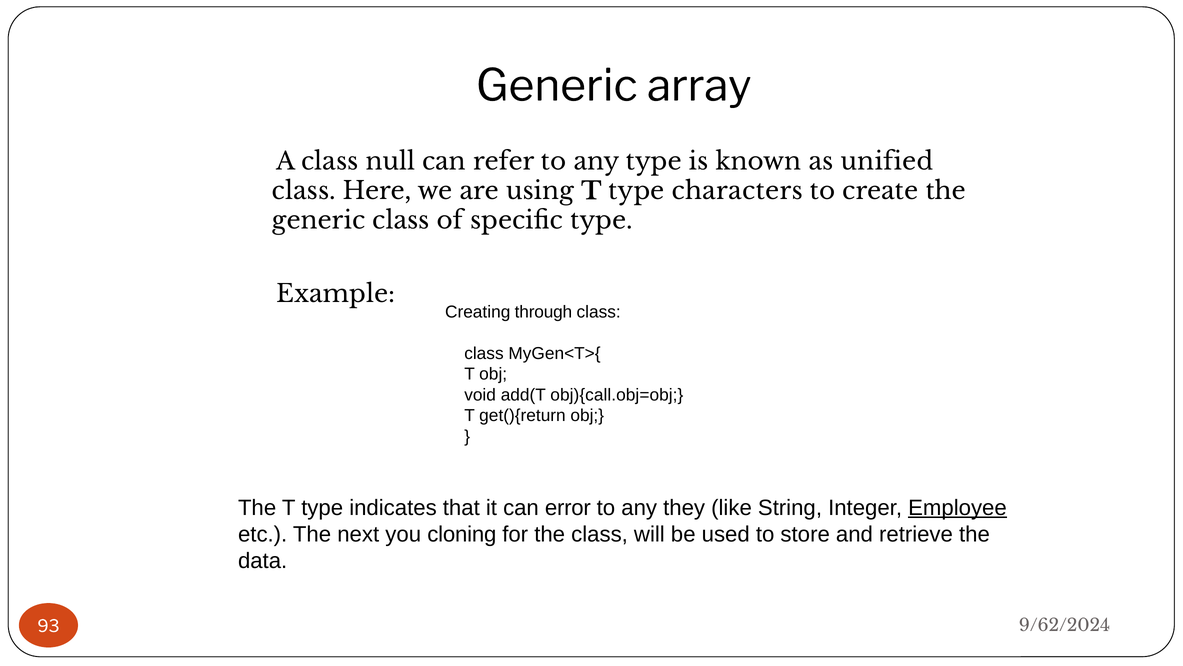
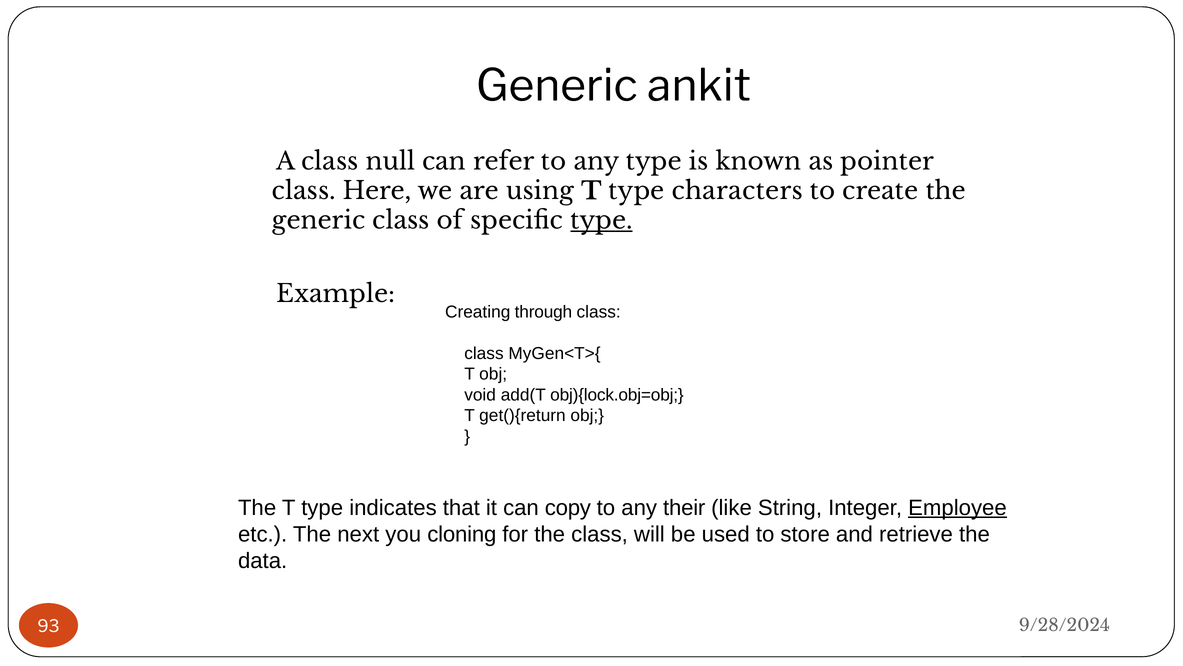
array: array -> ankit (699, 86)
unified: unified -> pointer (887, 161)
type underline: none -> present (601, 221)
obj){call.obj=obj: obj){call.obj=obj -> obj){lock.obj=obj (617, 395)
error: error -> copy (568, 507)
they: they -> their (684, 507)
9/62/2024: 9/62/2024 -> 9/28/2024 (1064, 625)
